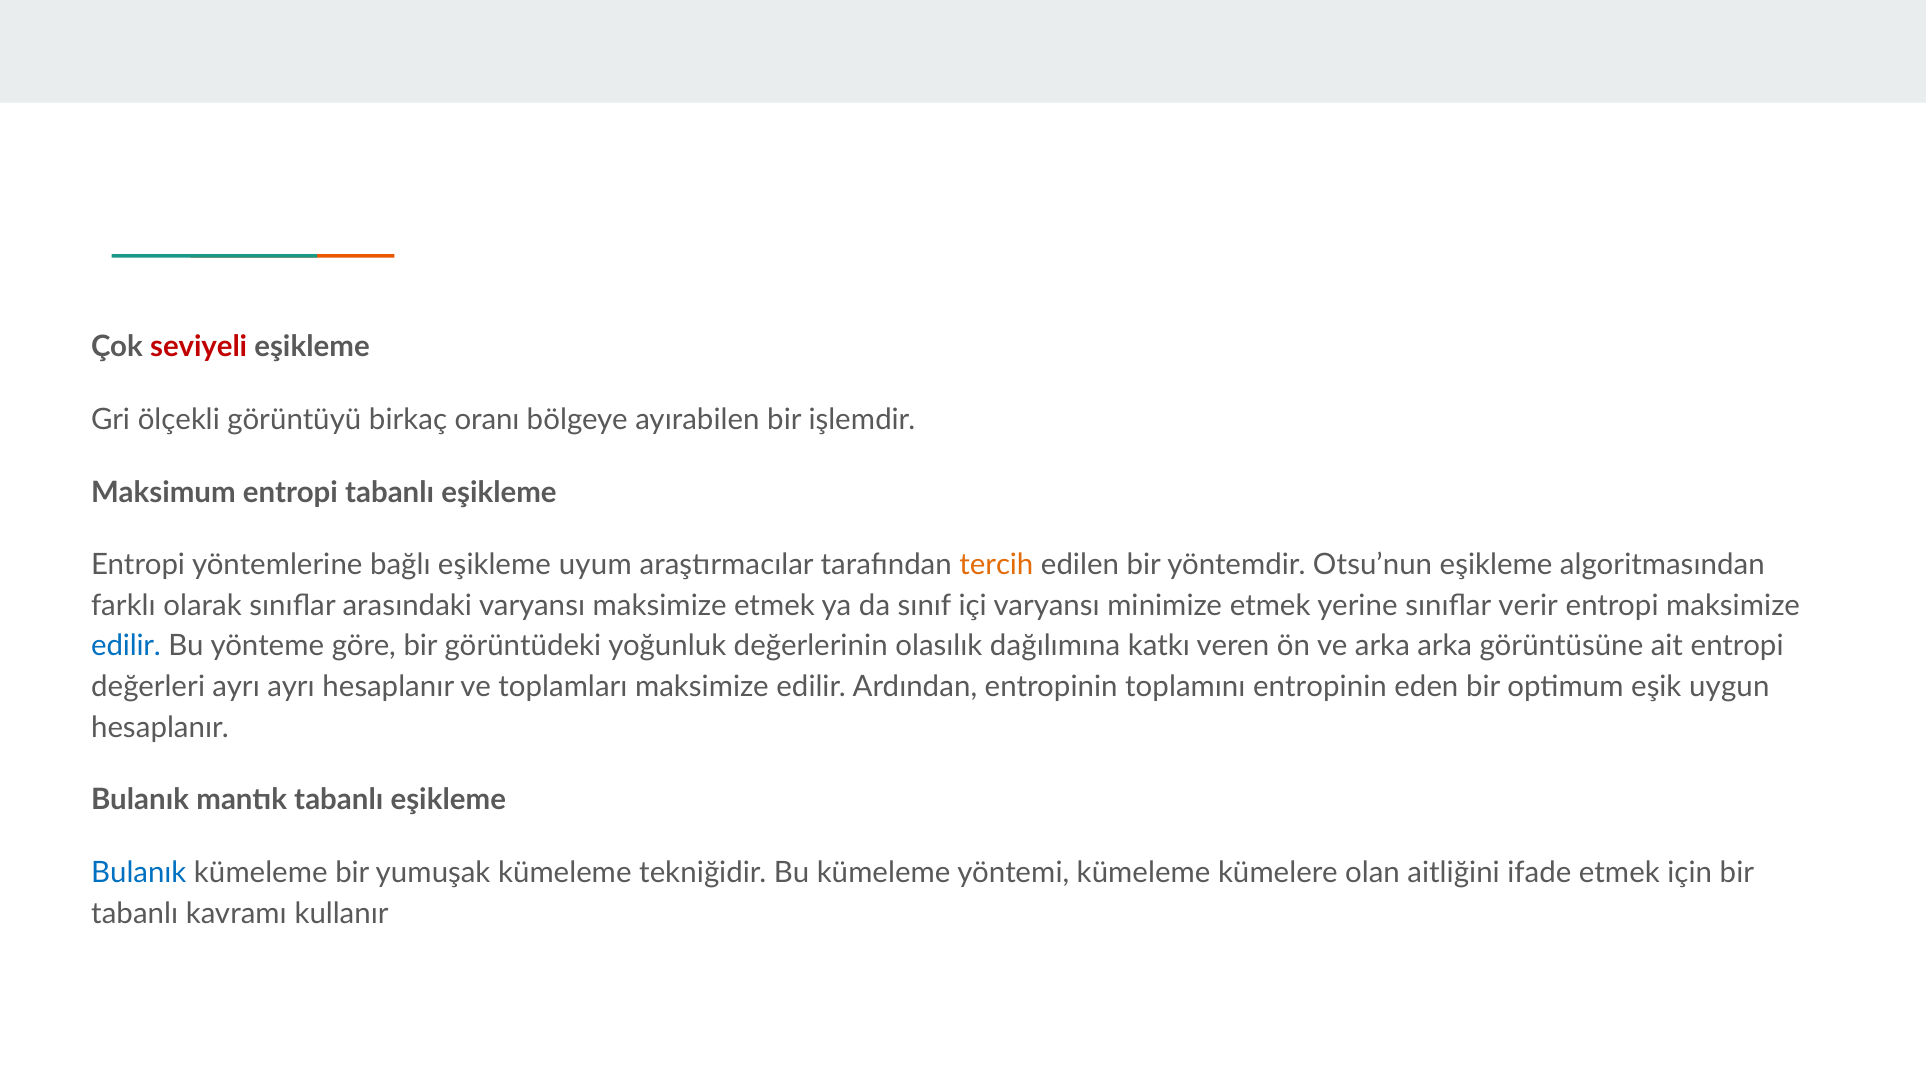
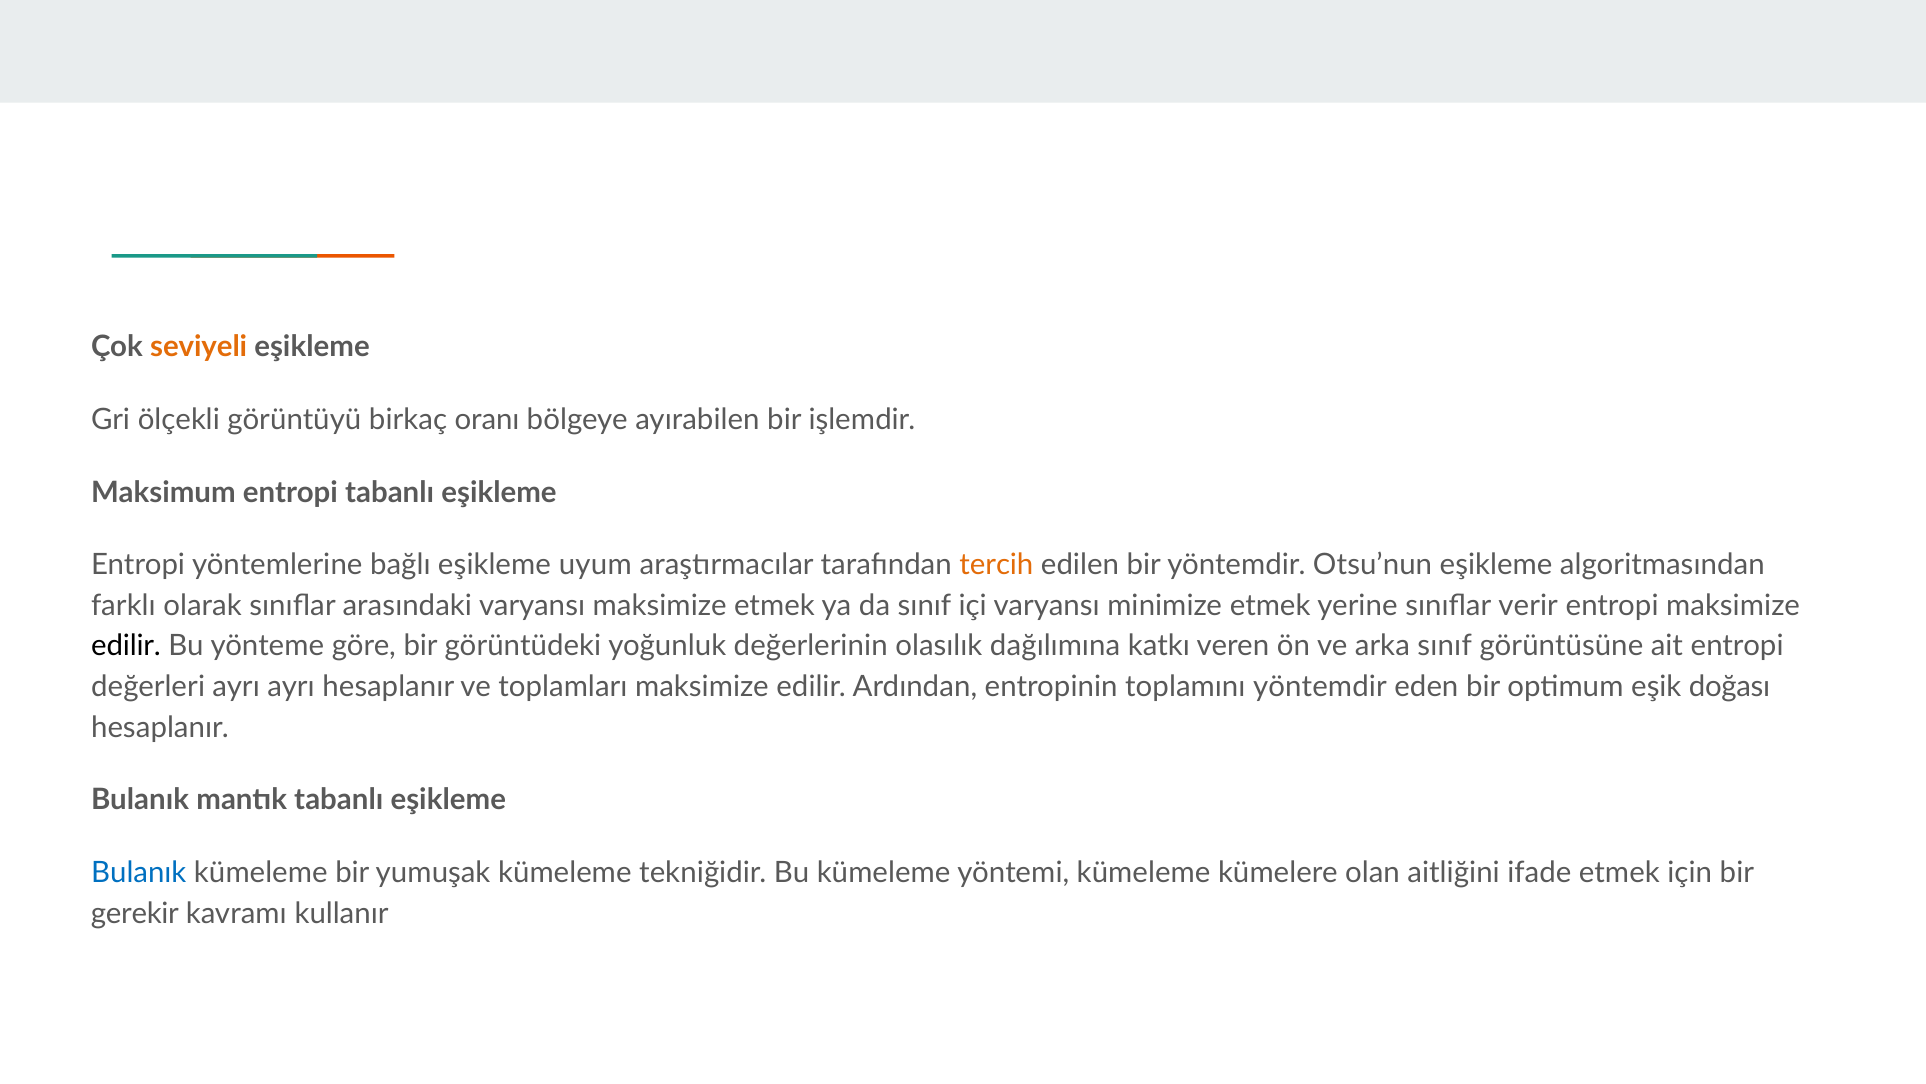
seviyeli colour: red -> orange (199, 347)
edilir colour: blue -> black (126, 646)
arka arka: arka -> sınıf (1445, 646)
toplamını entropinin: entropinin -> yöntemdir (1320, 686)
uygun: uygun -> doğası (1730, 686)
tabanlı: tabanlı -> gerekir (135, 913)
